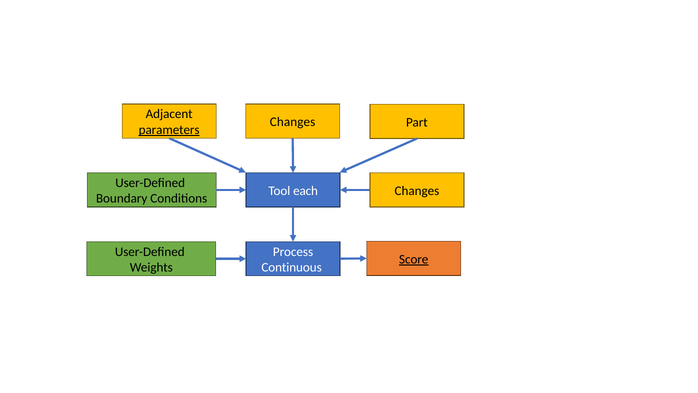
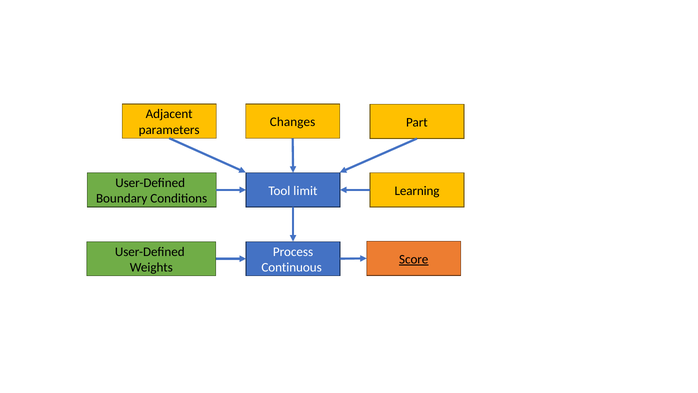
parameters underline: present -> none (169, 130)
each: each -> limit (305, 191)
Changes: Changes -> Learning (417, 191)
